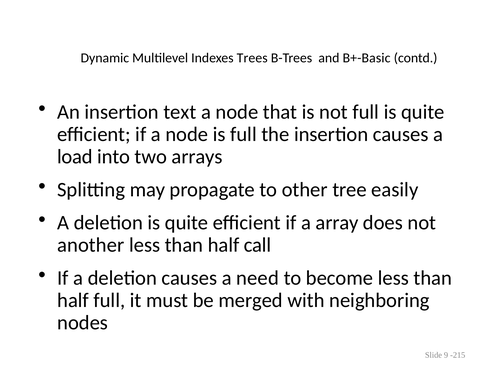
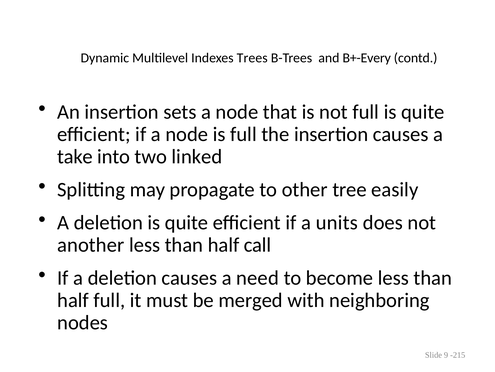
B+-Basic: B+-Basic -> B+-Every (367, 58)
text: text -> sets (180, 112)
load: load -> take (75, 156)
arrays: arrays -> linked (197, 156)
array: array -> units (337, 222)
